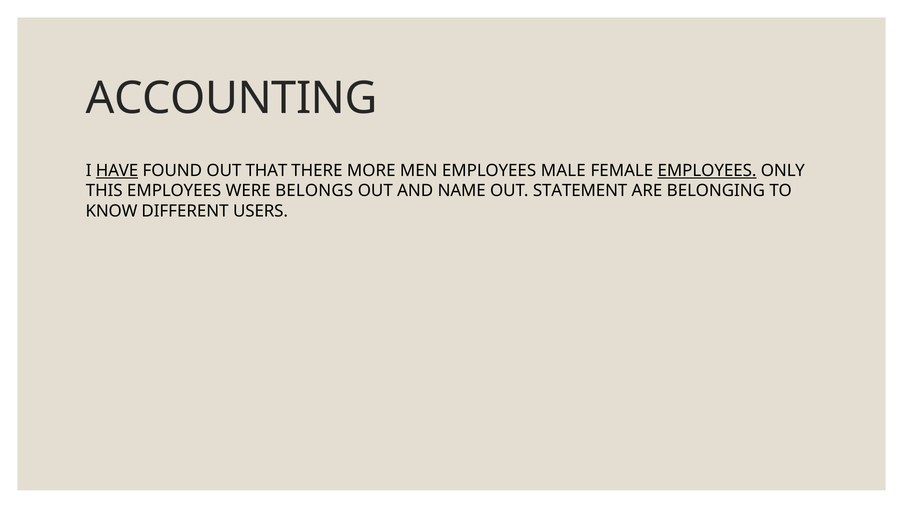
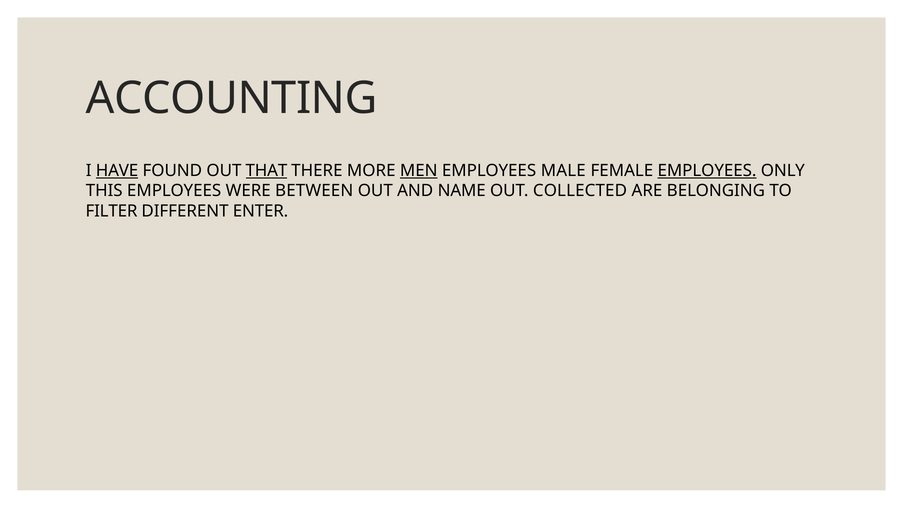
THAT underline: none -> present (266, 170)
MEN underline: none -> present (419, 170)
BELONGS: BELONGS -> BETWEEN (314, 191)
STATEMENT: STATEMENT -> COLLECTED (580, 191)
KNOW: KNOW -> FILTER (112, 211)
USERS: USERS -> ENTER (261, 211)
